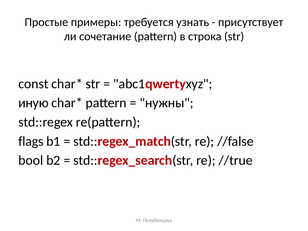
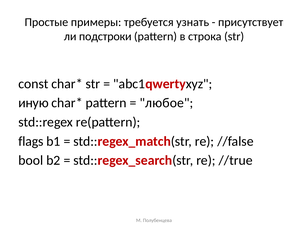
сочетание: сочетание -> подстроки (105, 36)
нужны: нужны -> любое (166, 103)
